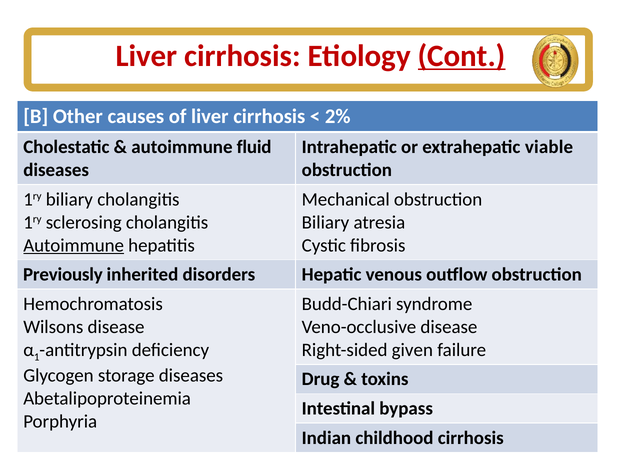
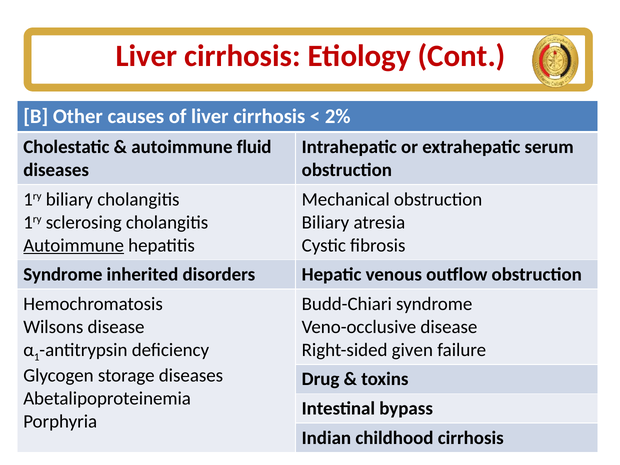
Cont underline: present -> none (462, 56)
viable: viable -> serum (549, 147)
Previously: Previously -> Syndrome (63, 275)
